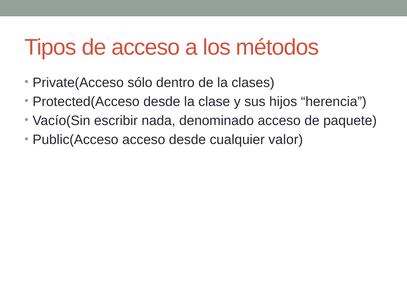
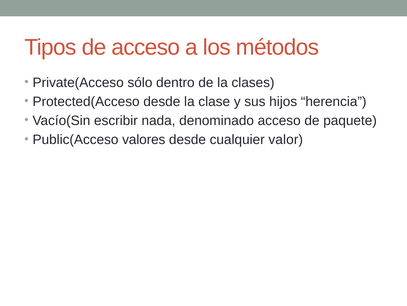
Public(Acceso acceso: acceso -> valores (144, 139)
